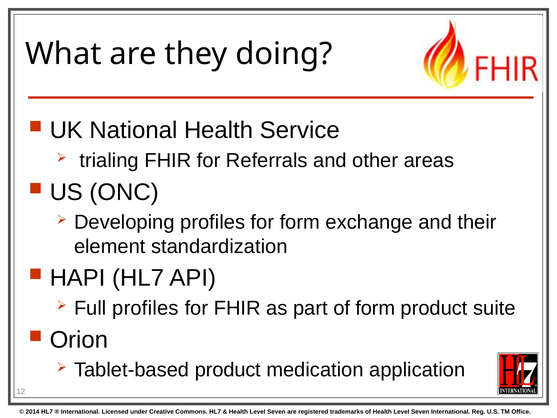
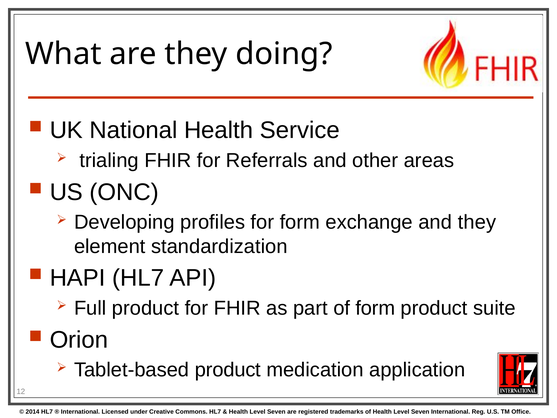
and their: their -> they (477, 222)
Full profiles: profiles -> product (145, 308)
